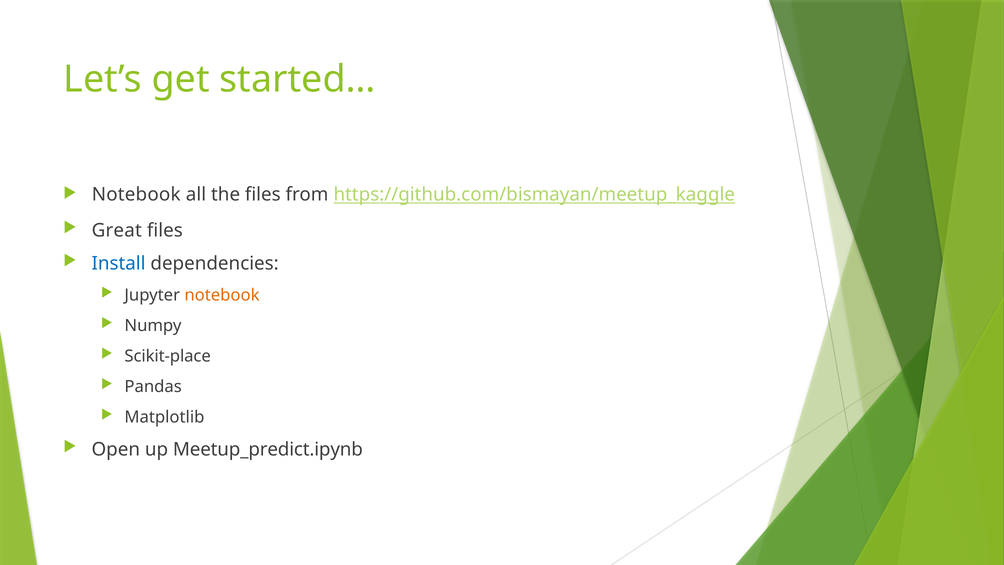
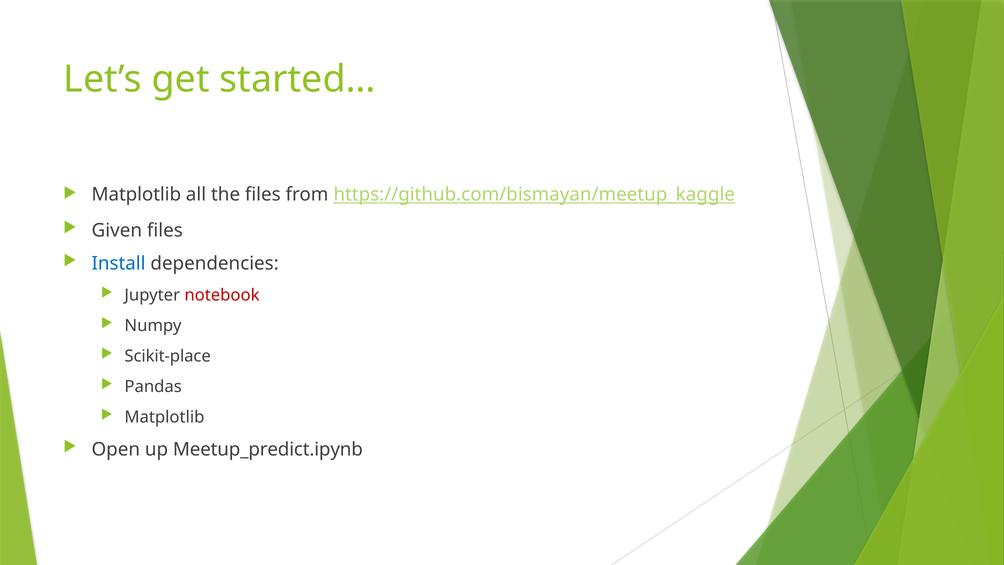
Notebook: Notebook -> Matplotlib (136, 194)
Great: Great -> Given (117, 230)
notebook colour: orange -> red (222, 295)
